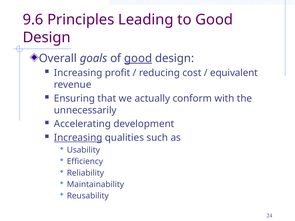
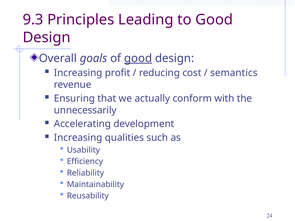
9.6: 9.6 -> 9.3 (33, 20)
equivalent: equivalent -> semantics (234, 73)
Increasing underline: present -> none (78, 138)
